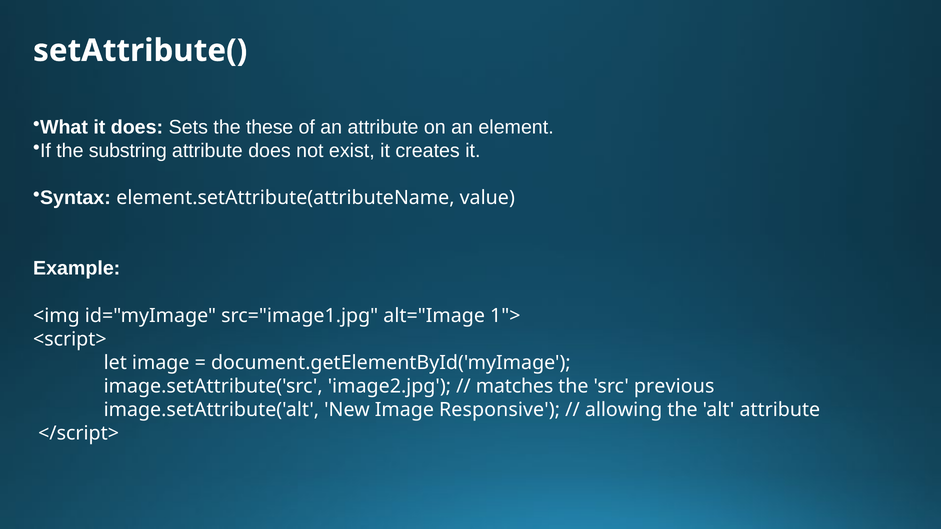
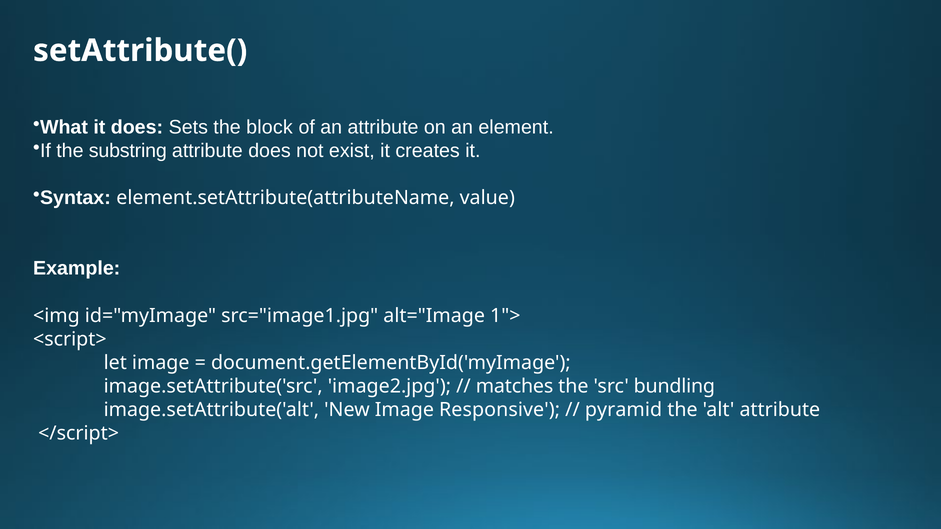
these: these -> block (269, 127)
previous: previous -> bundling (674, 386)
allowing: allowing -> pyramid (624, 410)
